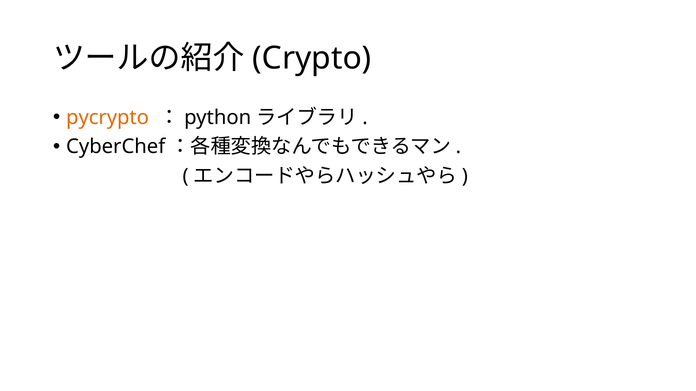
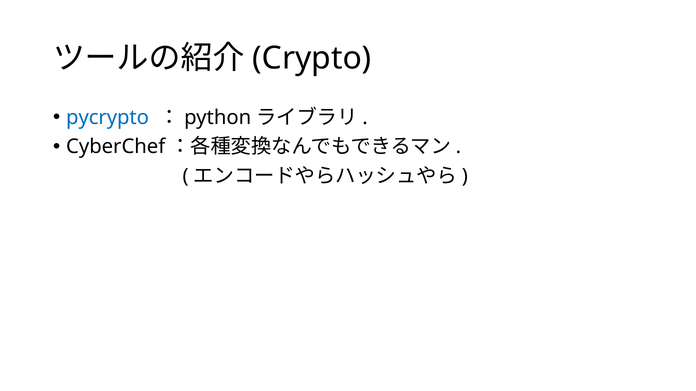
pycrypto colour: orange -> blue (108, 118)
